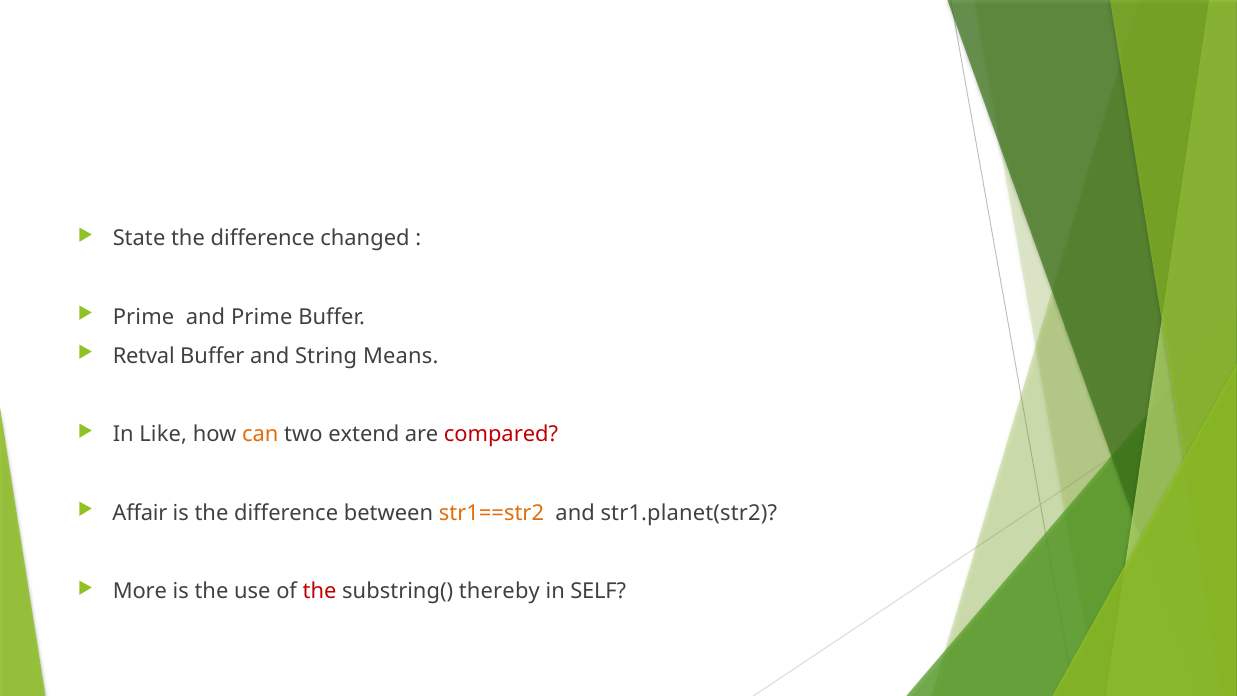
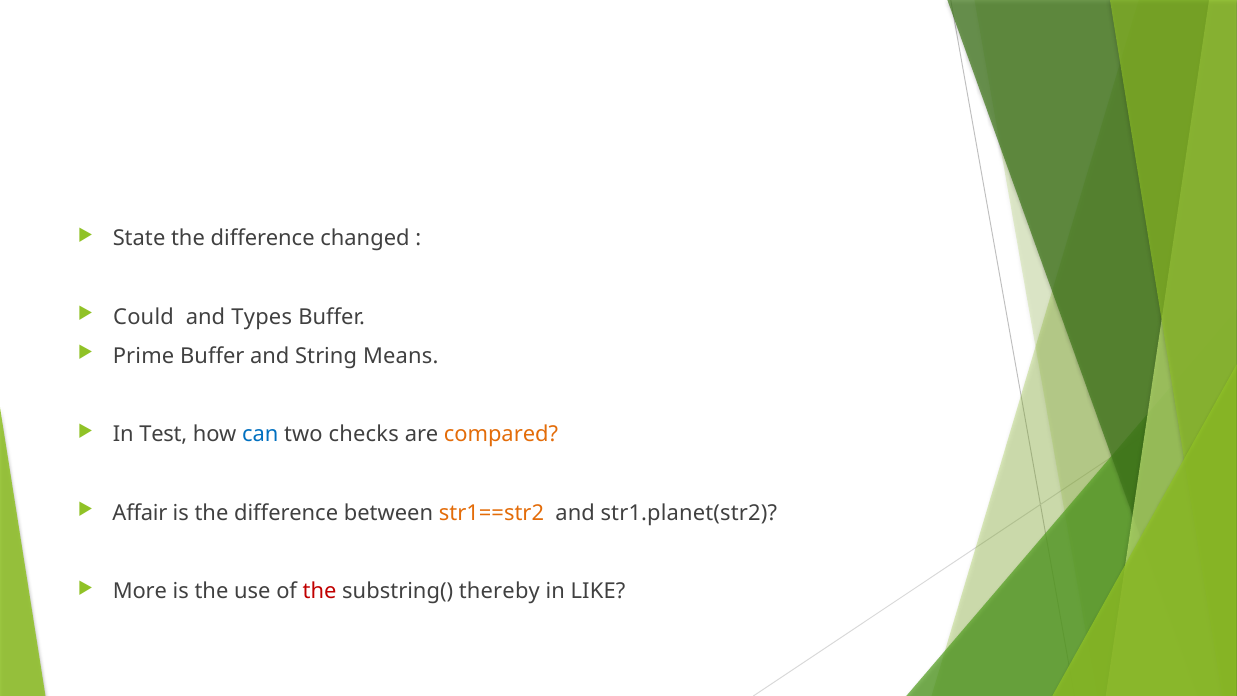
Prime: Prime -> Could (144, 317)
and Prime: Prime -> Types (262, 317)
Retval: Retval -> Prime (144, 356)
Like: Like -> Test (163, 435)
can colour: orange -> blue (260, 435)
extend: extend -> checks (364, 435)
compared colour: red -> orange (501, 435)
SELF: SELF -> LIKE (598, 591)
